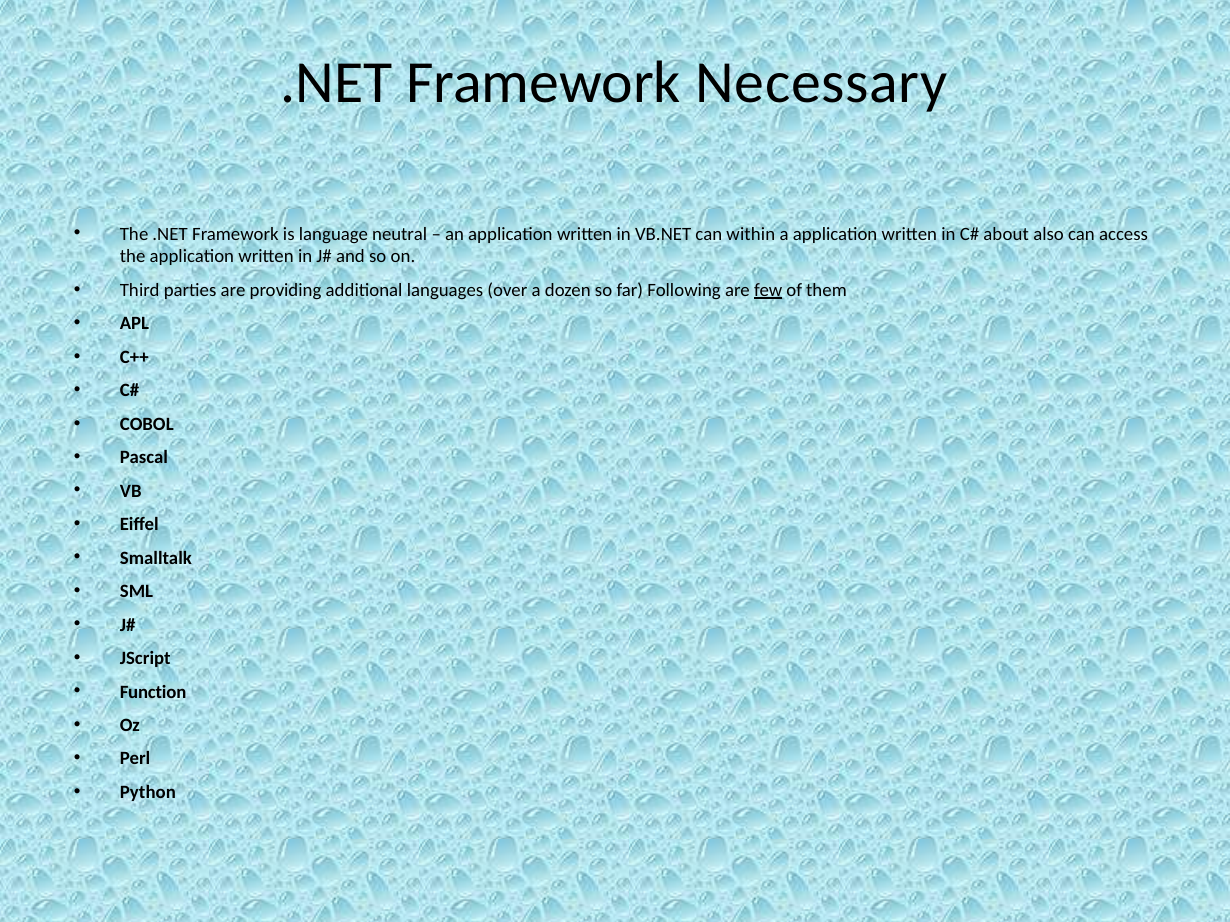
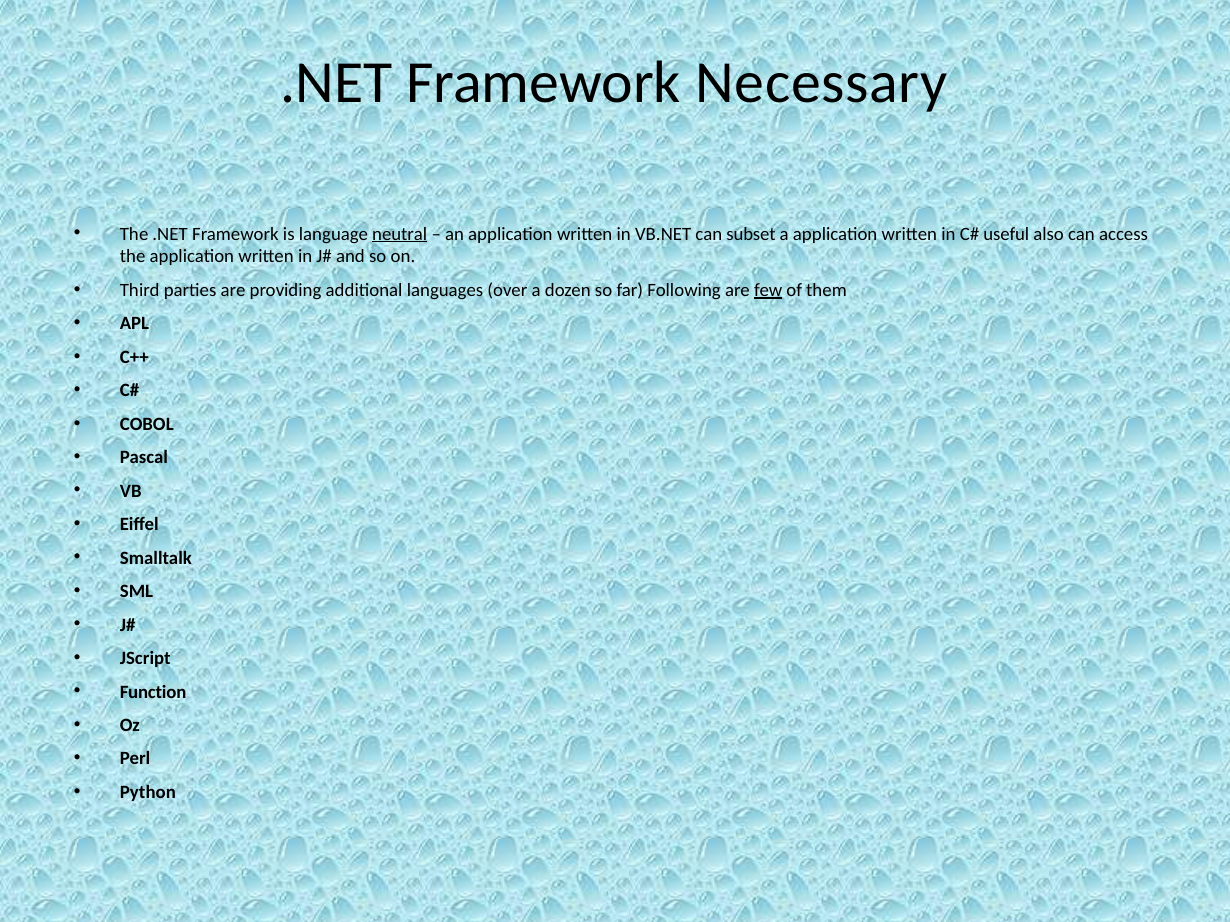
neutral underline: none -> present (400, 234)
within: within -> subset (751, 234)
about: about -> useful (1006, 234)
